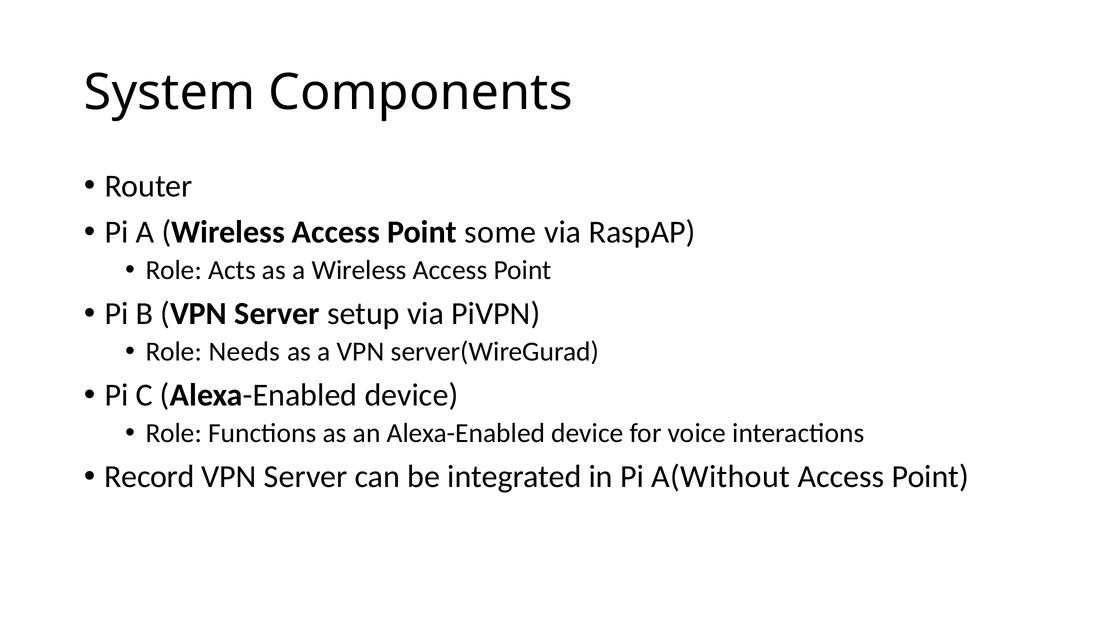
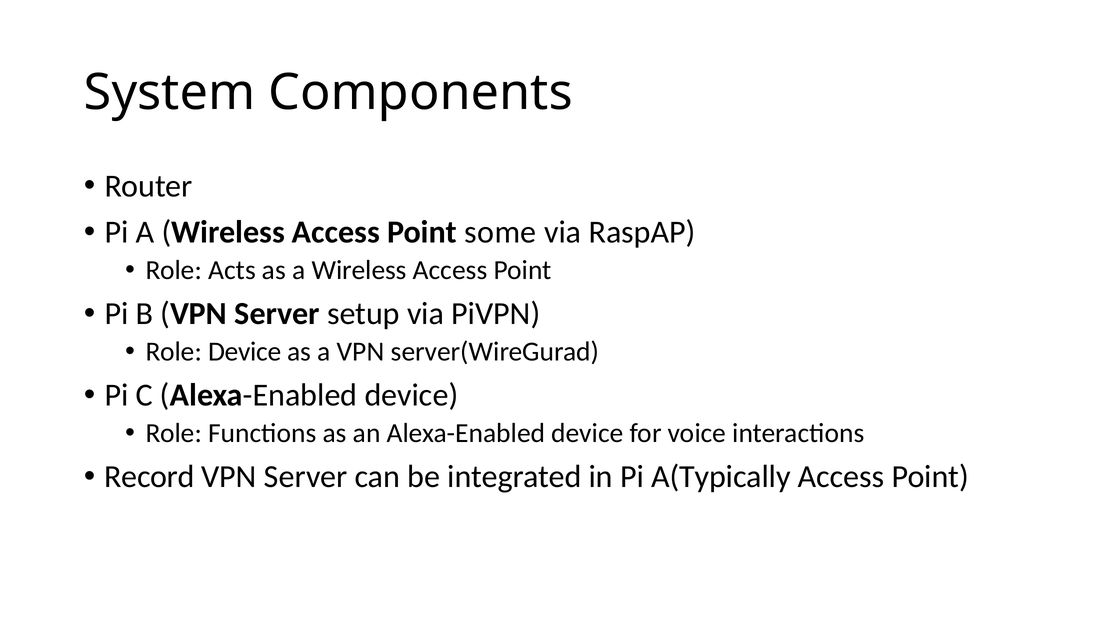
Role Needs: Needs -> Device (245, 352)
A(Without: A(Without -> A(Typically (721, 477)
